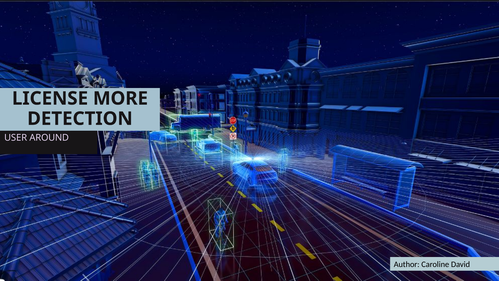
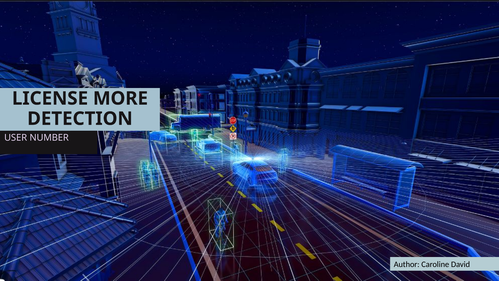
AROUND: AROUND -> NUMBER (49, 138)
